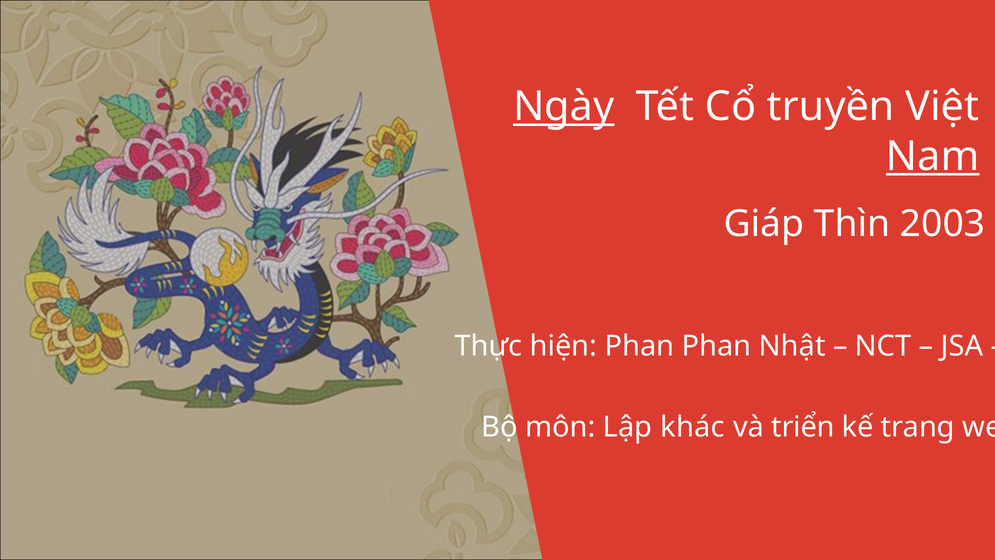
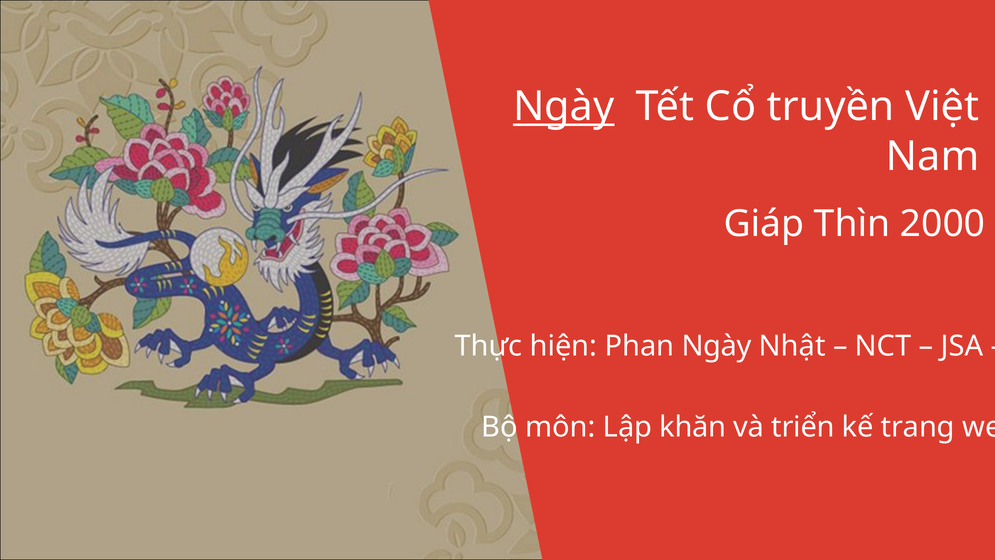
Nam underline: present -> none (933, 156)
2003: 2003 -> 2000 (943, 224)
Phan Phan: Phan -> Ngày (717, 346)
khác: khác -> khăn (693, 427)
